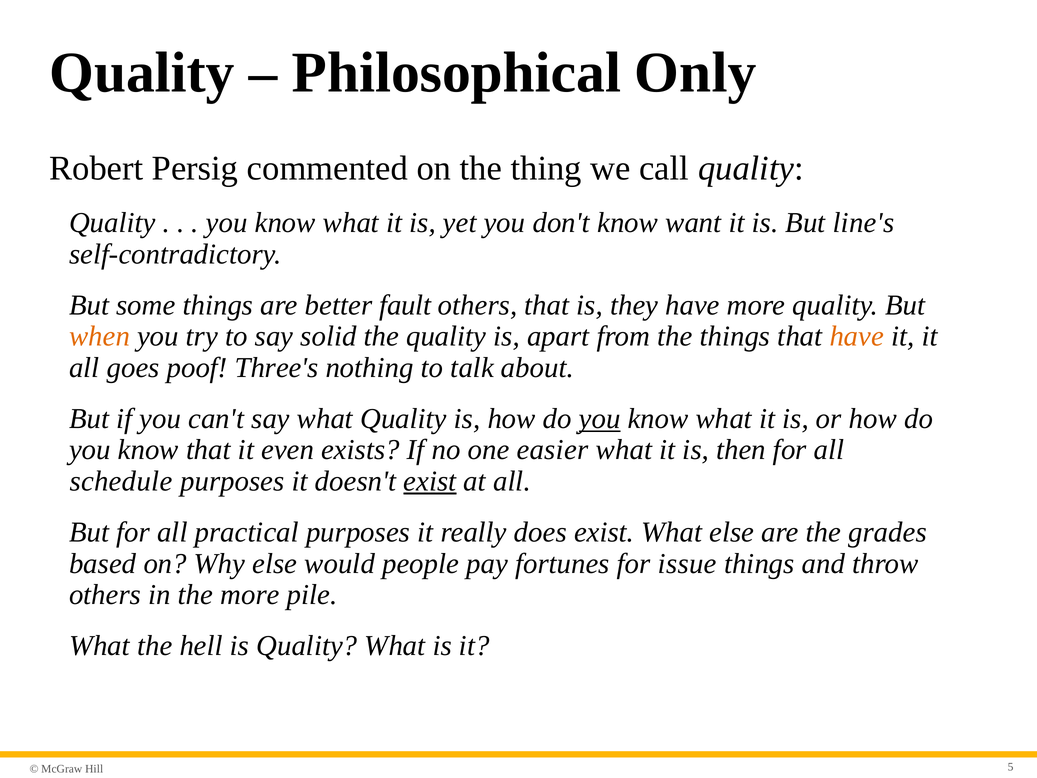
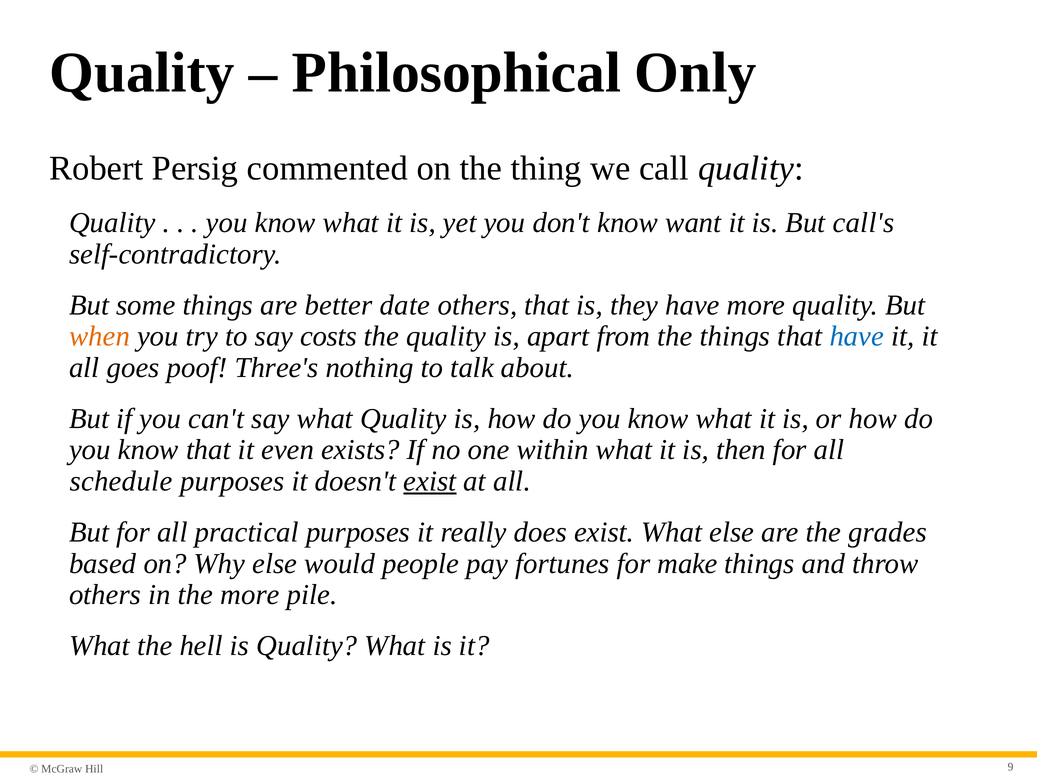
line's: line's -> call's (864, 223)
fault: fault -> date (405, 305)
solid: solid -> costs (329, 336)
have colour: orange -> blue (857, 336)
you underline: present -> none (600, 419)
easier: easier -> within (553, 450)
issue: issue -> make (687, 563)
5: 5 -> 9 (1011, 767)
